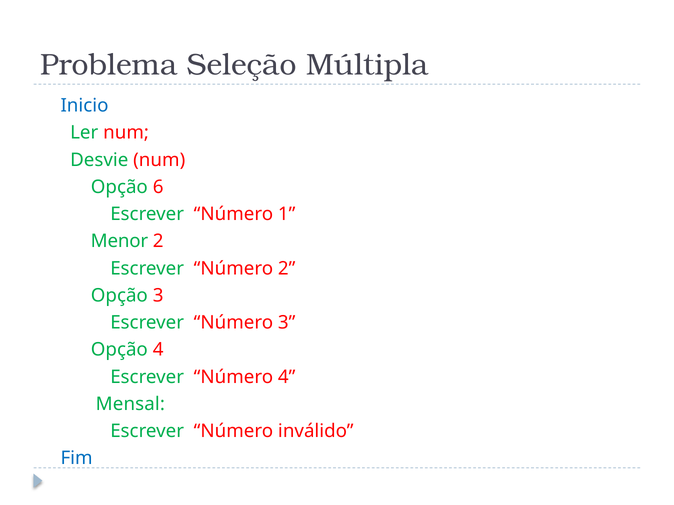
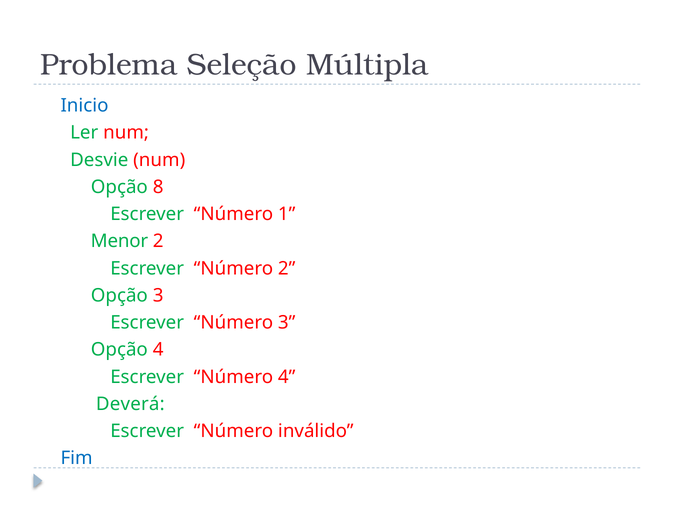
6: 6 -> 8 (158, 187)
Mensal: Mensal -> Deverá (130, 404)
